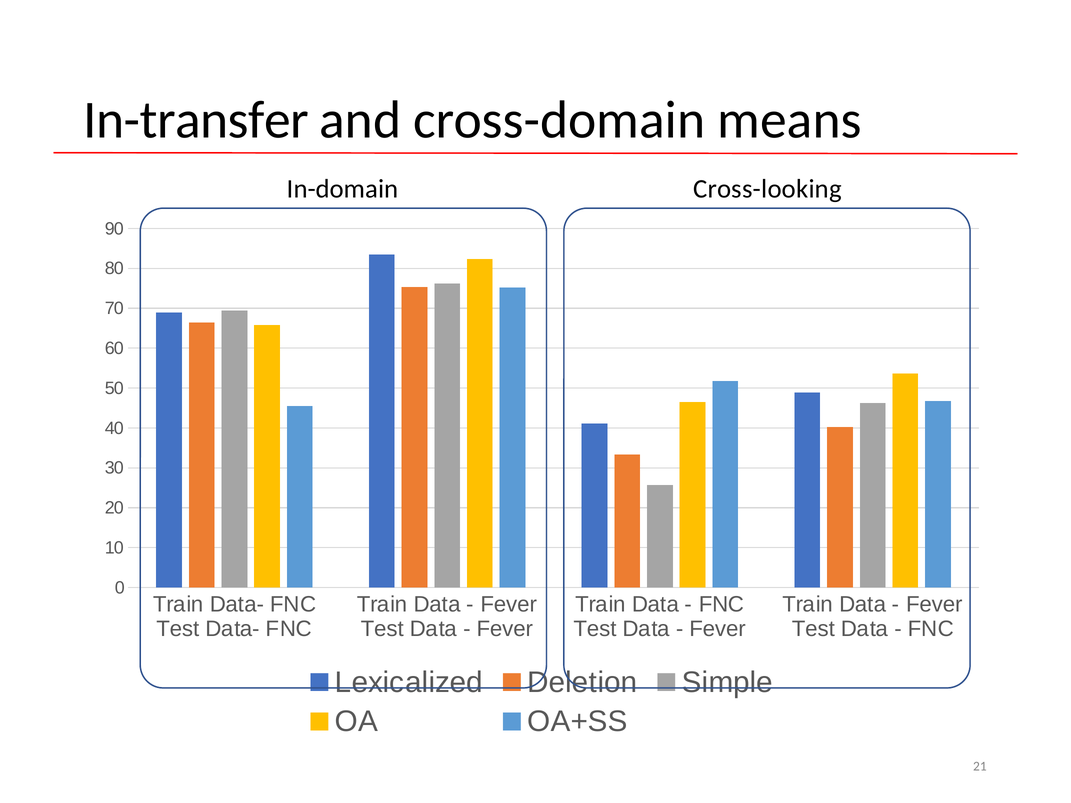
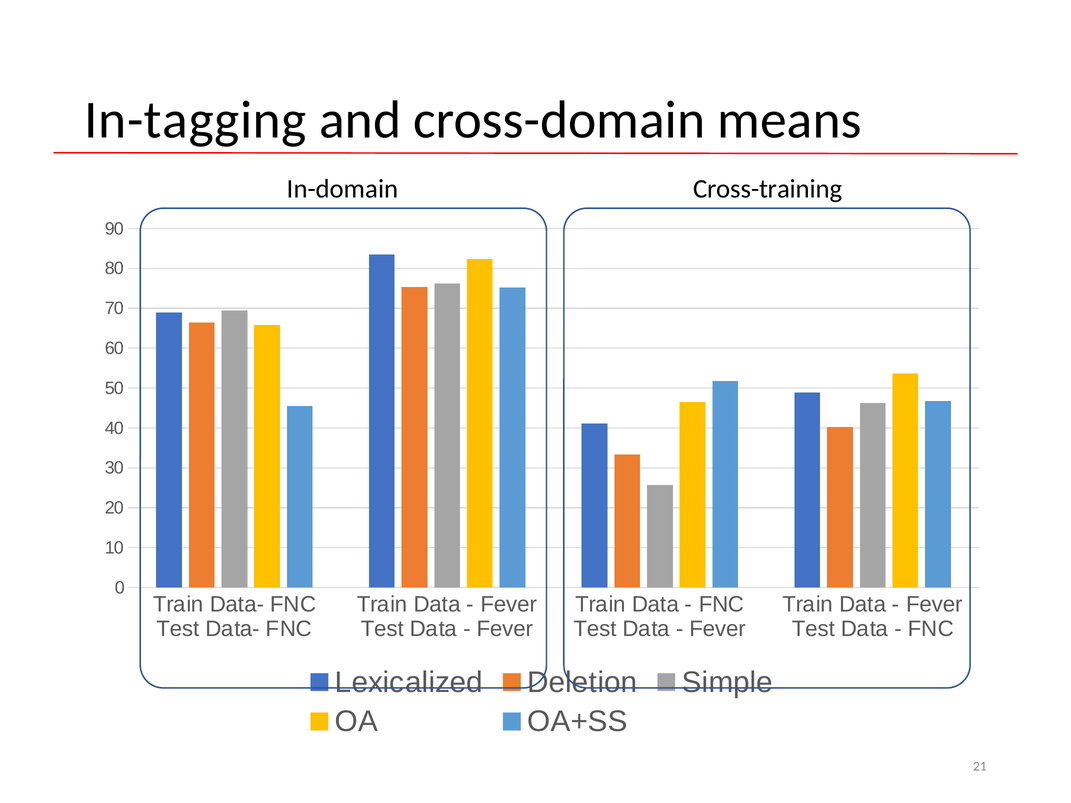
In-transfer: In-transfer -> In-tagging (196, 120)
Cross-looking: Cross-looking -> Cross-training (768, 189)
